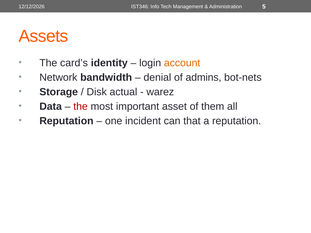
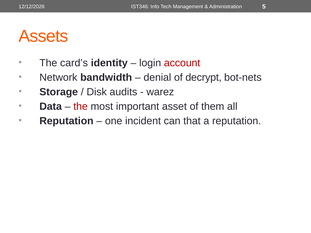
account colour: orange -> red (182, 63)
admins: admins -> decrypt (204, 77)
actual: actual -> audits (123, 92)
